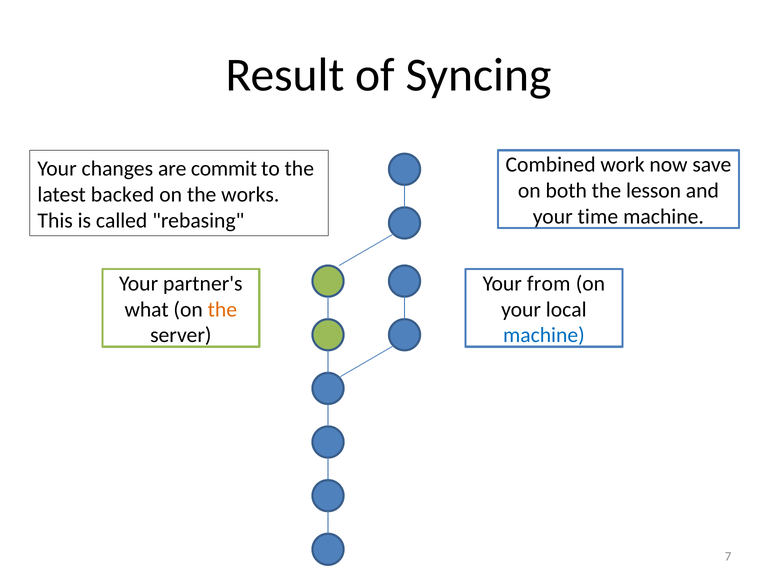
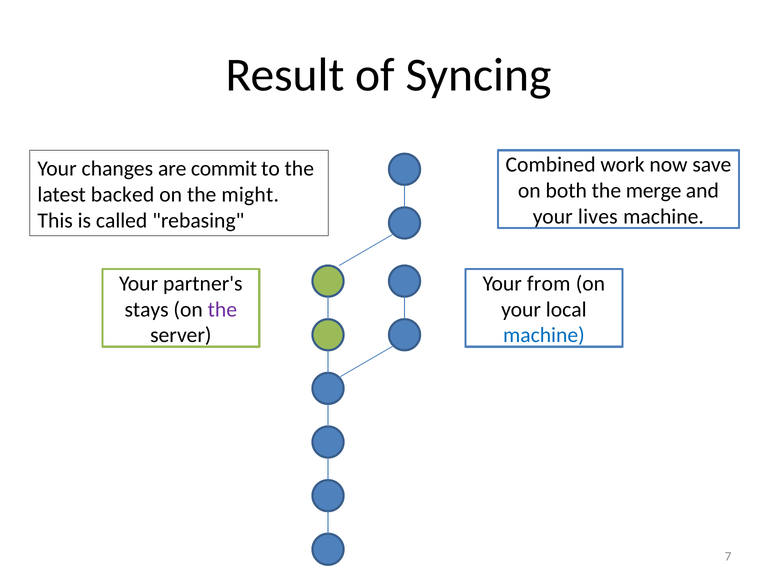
lesson: lesson -> merge (654, 191)
works: works -> might (250, 195)
time: time -> lives (598, 217)
what: what -> stays (147, 310)
the colour: orange -> purple (222, 310)
